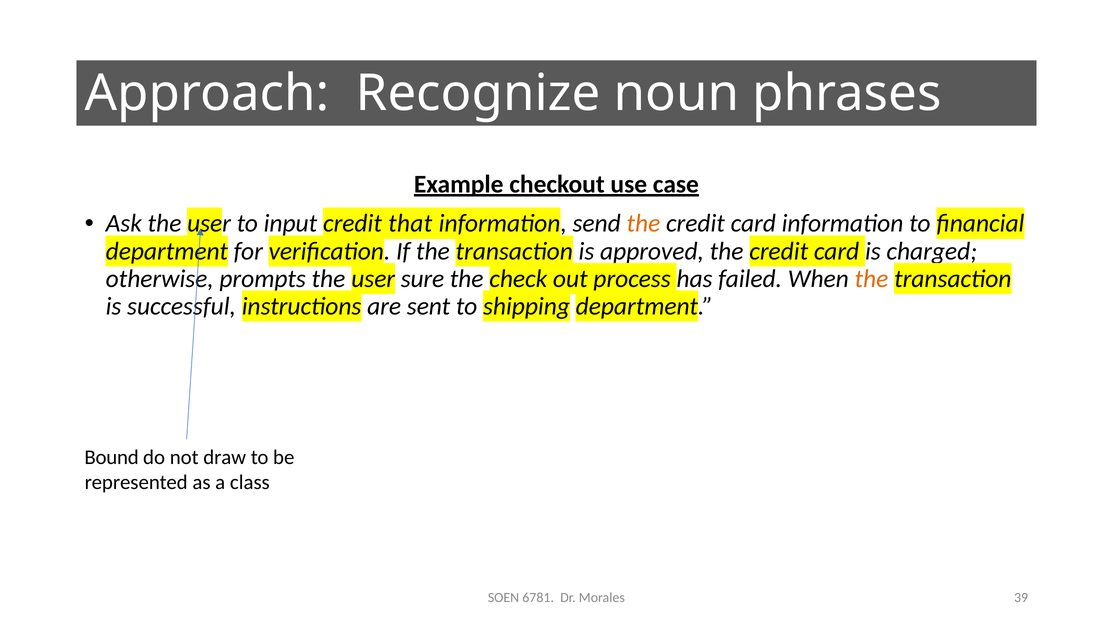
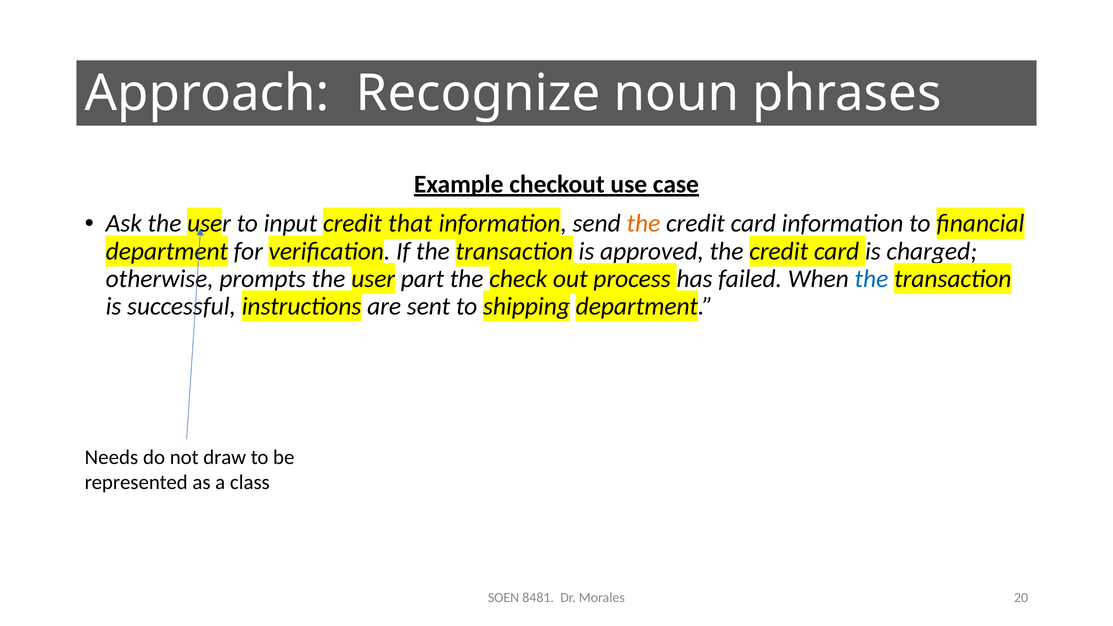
sure: sure -> part (422, 279)
the colour: orange -> blue (871, 279)
Bound: Bound -> Needs (111, 457)
6781: 6781 -> 8481 (538, 598)
39: 39 -> 20 (1021, 598)
